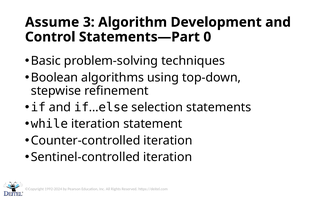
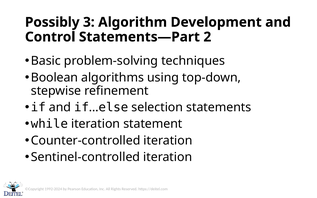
Assume: Assume -> Possibly (52, 22)
0: 0 -> 2 (207, 37)
